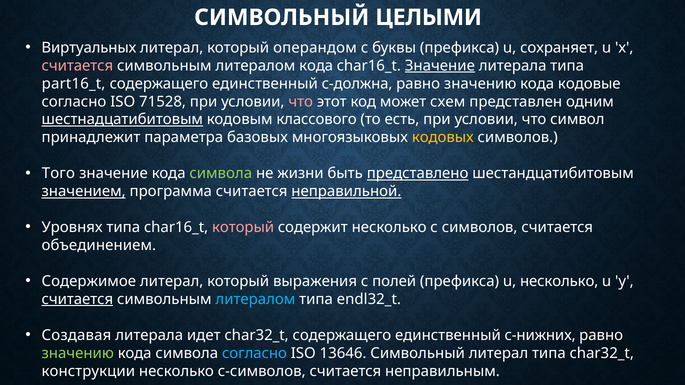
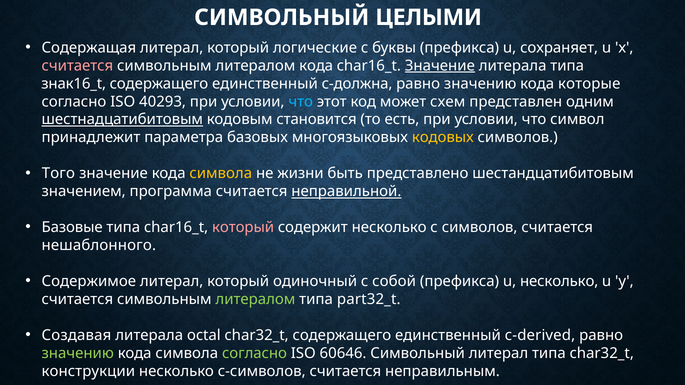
Виртуальных: Виртуальных -> Содержащая (89, 48)
операндом: операндом -> логические (315, 48)
part16_t: part16_t -> знак16_t (74, 84)
кодовые: кодовые -> которые (589, 84)
71528: 71528 -> 40293 (163, 102)
что colour: pink -> light blue (301, 102)
классового: классового -> становится (317, 120)
символа colour: light green -> yellow (221, 174)
представлено underline: present -> none (418, 174)
значением underline: present -> none (84, 192)
Уровнях: Уровнях -> Базовые (72, 228)
объединением: объединением -> нешаблонного (99, 246)
выражения: выражения -> одиночный (315, 281)
полей: полей -> собой (394, 281)
считается underline: present -> none (77, 299)
литералом colour: light blue -> light green (255, 299)
endl32_t: endl32_t -> part32_t (369, 299)
идет: идет -> octal (204, 335)
с-нижних: с-нижних -> с-derived (540, 335)
согласно colour: light blue -> light green (254, 353)
13646: 13646 -> 60646 (343, 353)
